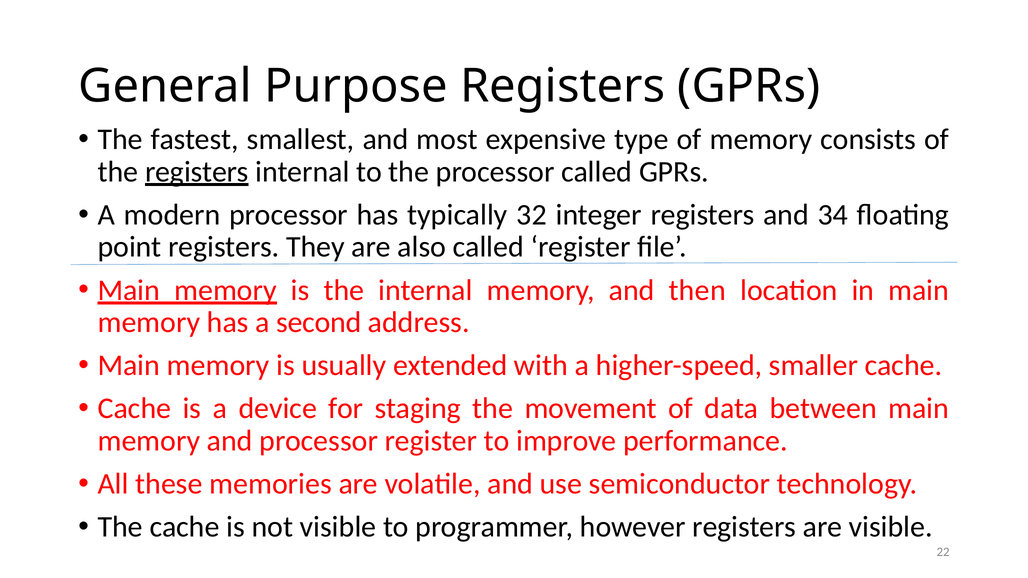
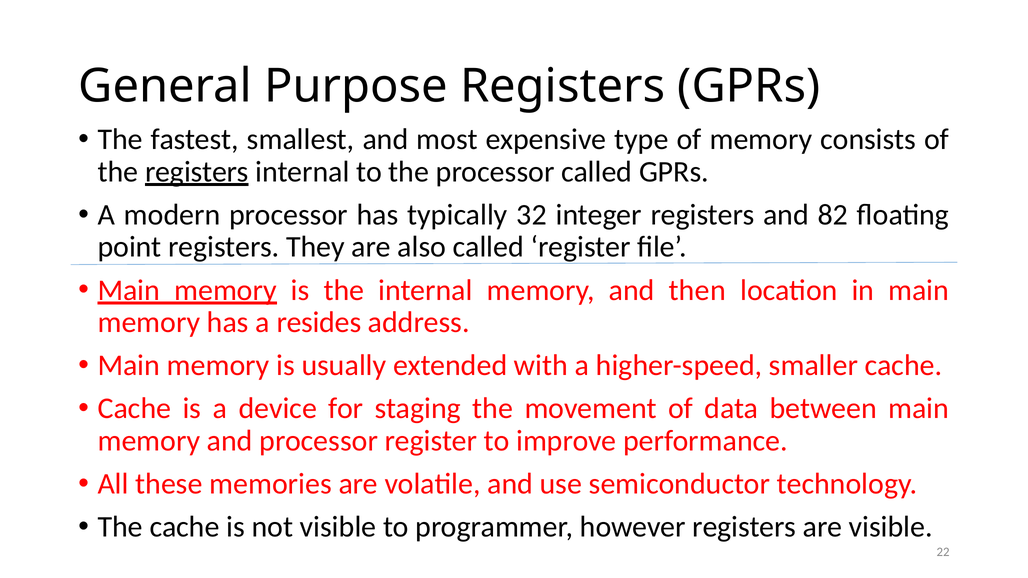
34: 34 -> 82 (833, 215)
second: second -> resides (319, 323)
